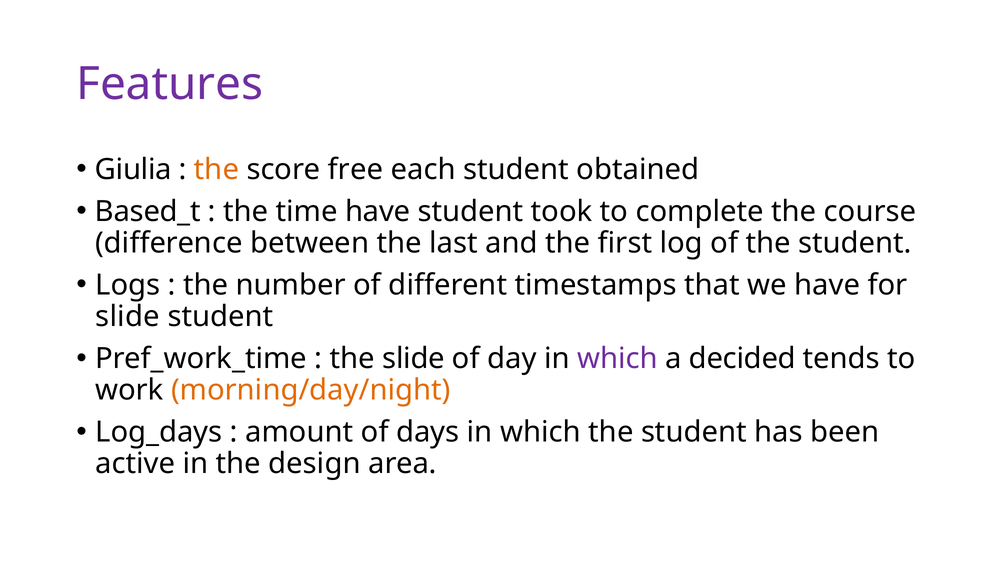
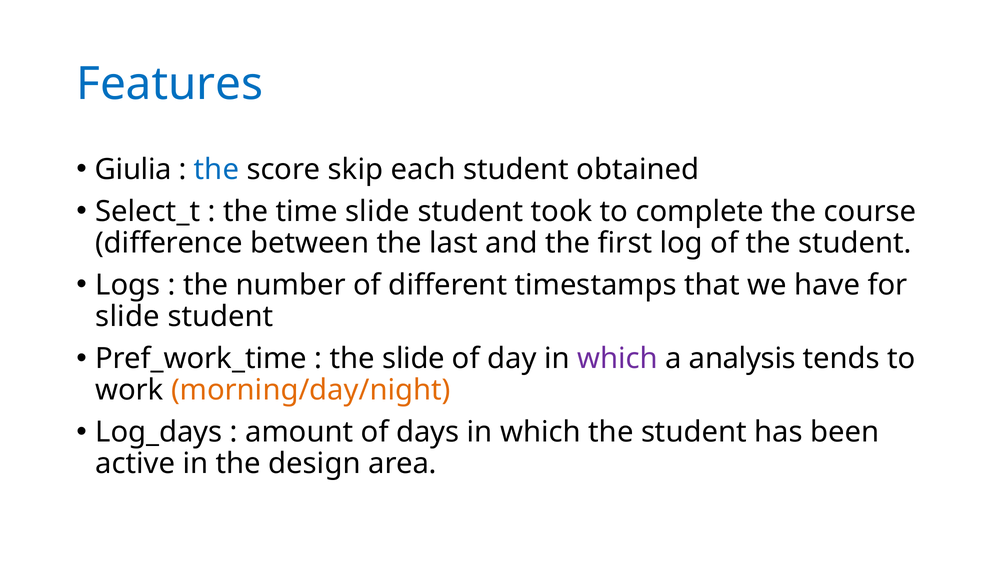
Features colour: purple -> blue (170, 84)
the colour: orange -> blue (216, 170)
free: free -> skip (355, 170)
Based_t: Based_t -> Select_t (148, 212)
time have: have -> slide (377, 212)
decided: decided -> analysis (742, 359)
